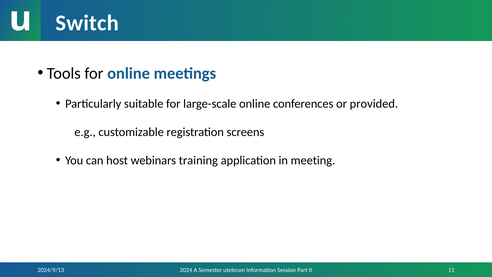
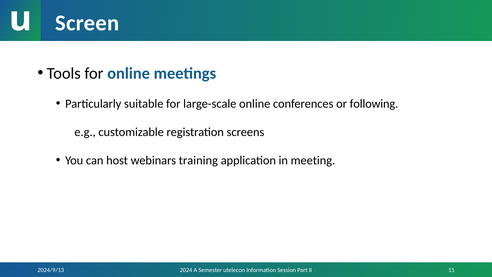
Switch: Switch -> Screen (87, 23)
provided: provided -> following (374, 104)
